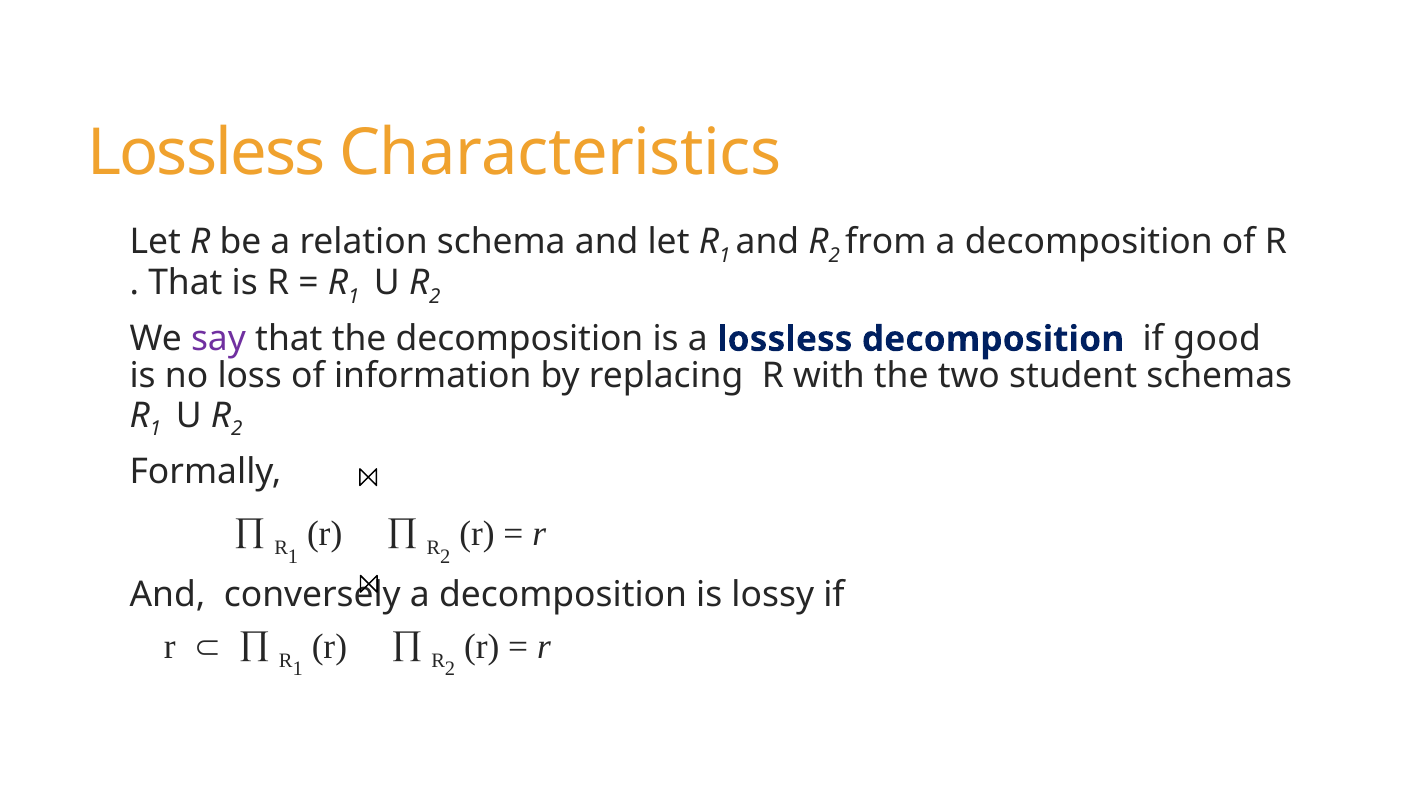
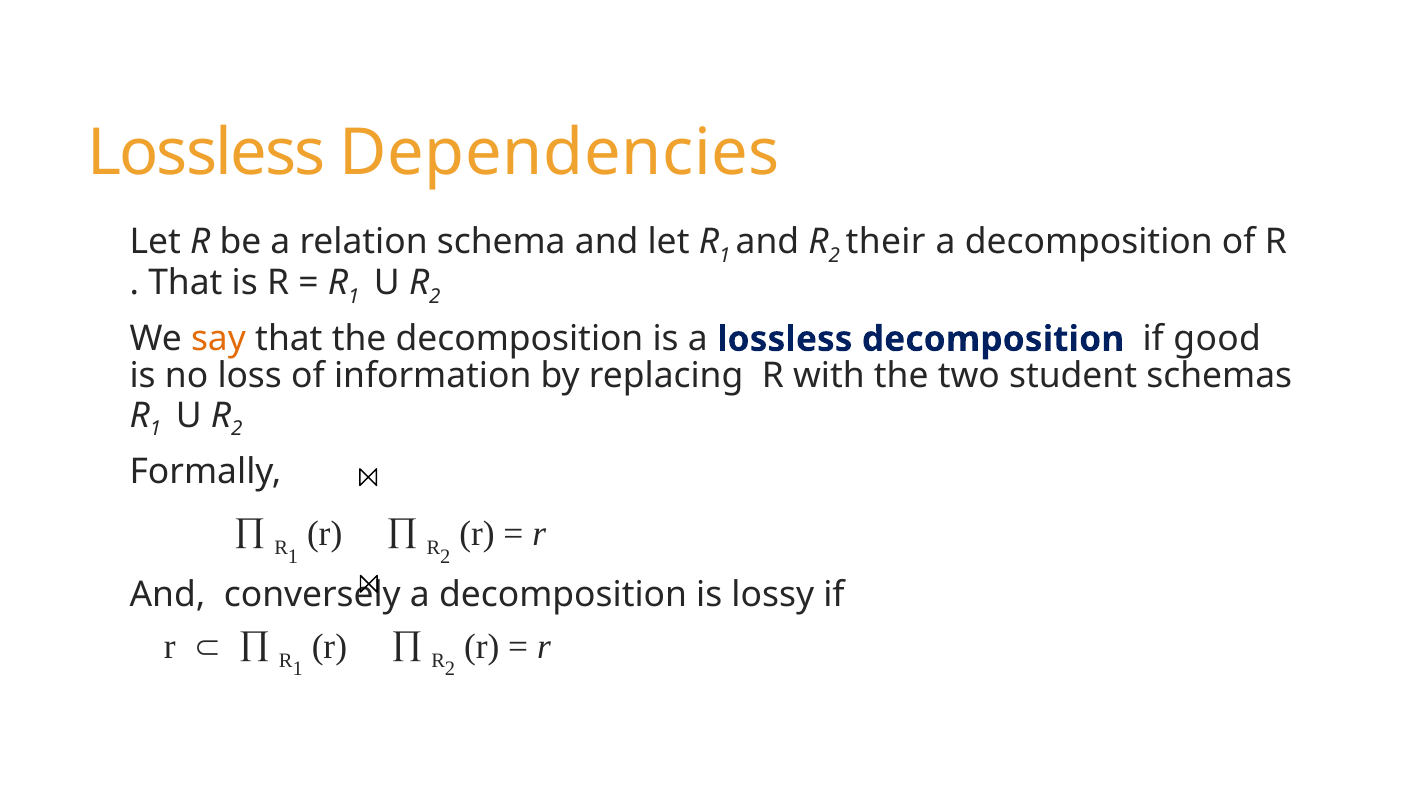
Characteristics: Characteristics -> Dependencies (560, 153)
from: from -> their (886, 242)
say colour: purple -> orange (218, 339)
